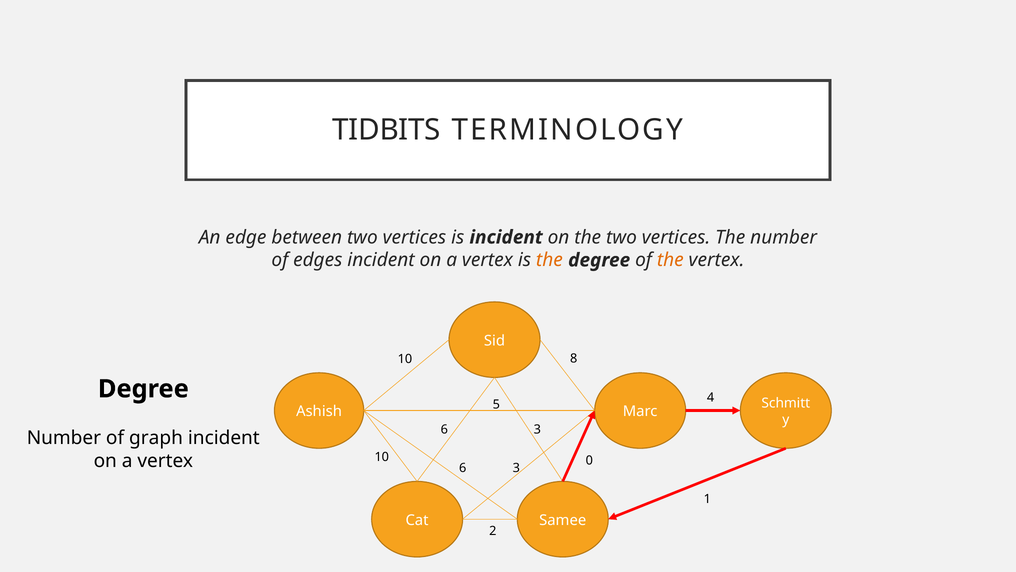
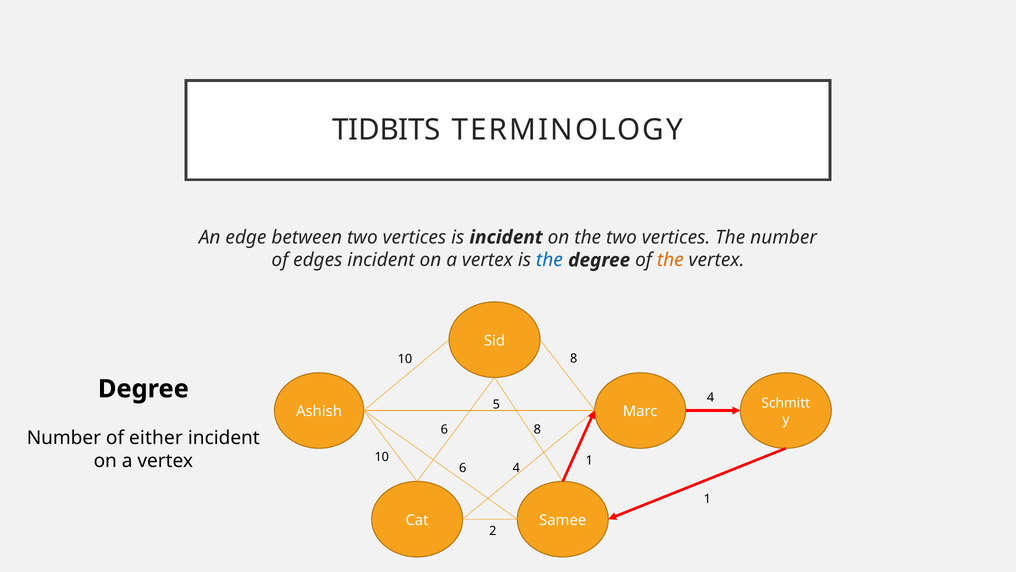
the colour: orange -> blue (549, 260)
3: 3 -> 8 (537, 429)
graph: graph -> either (156, 438)
vertex 0: 0 -> 1 (589, 460)
3: 3 -> 4 (516, 468)
